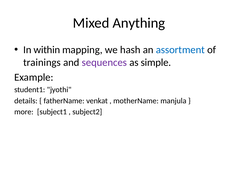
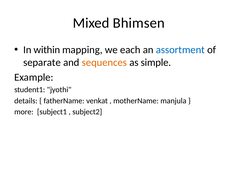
Anything: Anything -> Bhimsen (139, 23)
hash: hash -> each (130, 50)
trainings: trainings -> separate (42, 63)
sequences colour: purple -> orange (104, 63)
